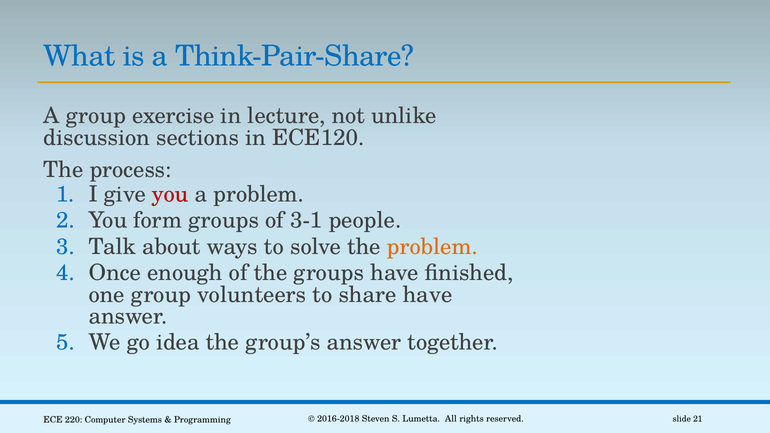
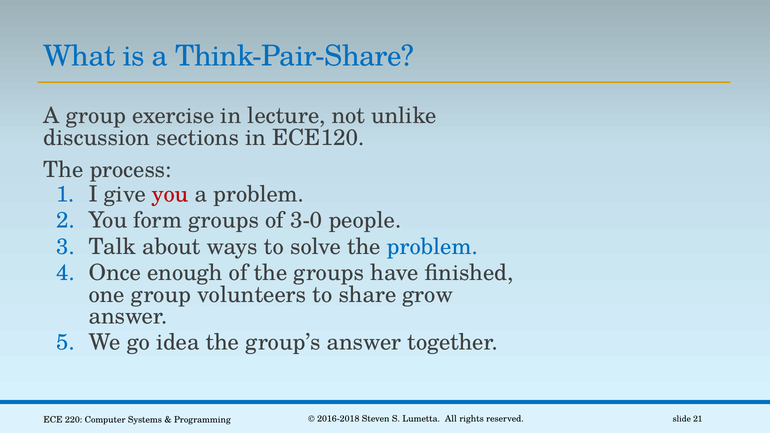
3-1: 3-1 -> 3-0 (306, 221)
problem colour: orange -> blue (432, 247)
share have: have -> grow (428, 295)
